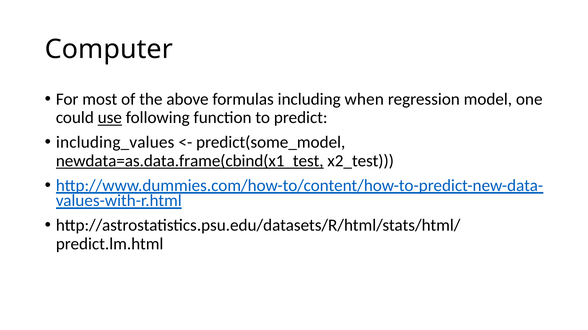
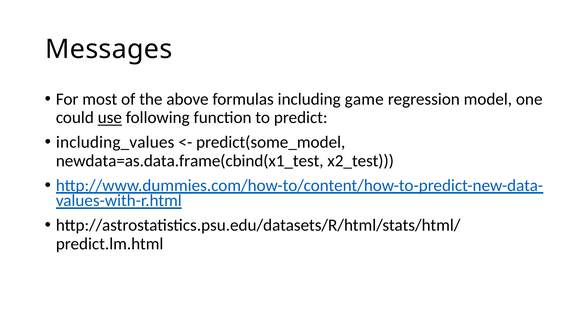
Computer: Computer -> Messages (109, 49)
when: when -> game (364, 99)
newdata=as.data.frame(cbind(x1_test underline: present -> none (190, 161)
